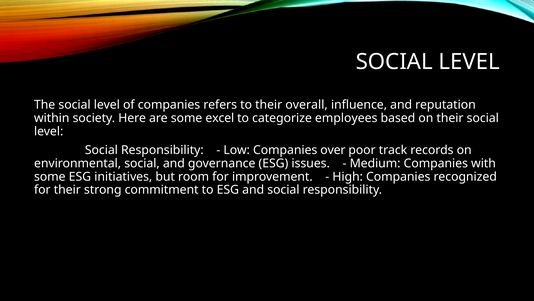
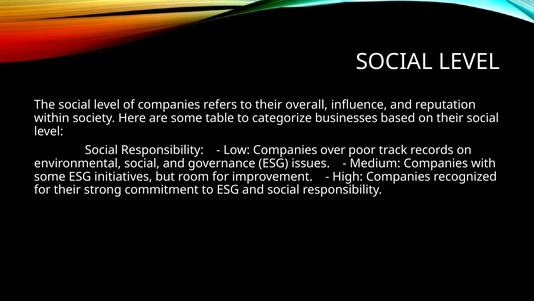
excel: excel -> table (220, 118)
employees: employees -> businesses (346, 118)
